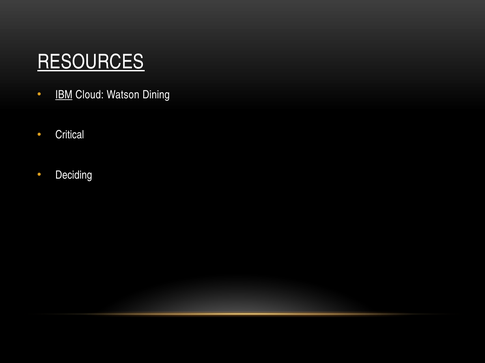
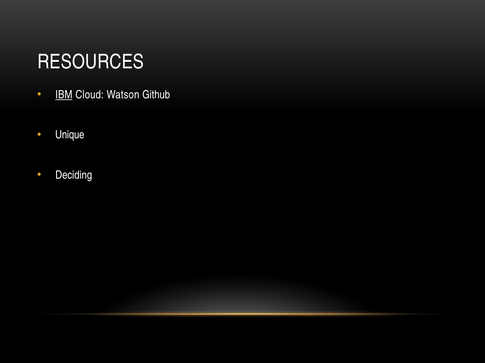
RESOURCES underline: present -> none (91, 62)
Dining: Dining -> Github (156, 95)
Critical: Critical -> Unique (70, 135)
